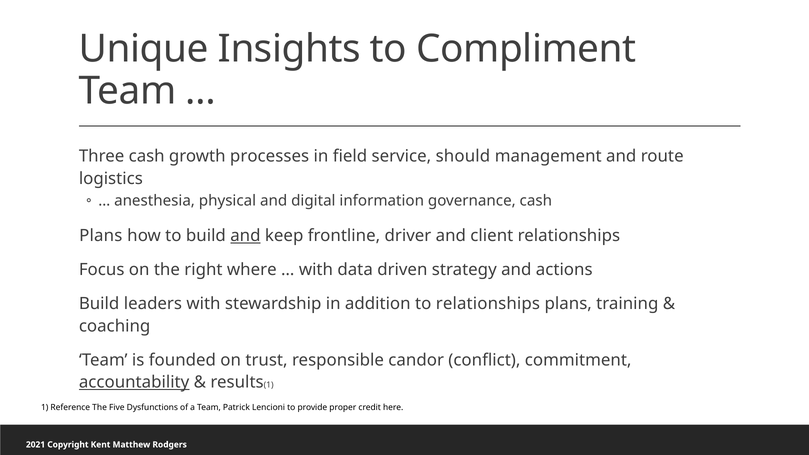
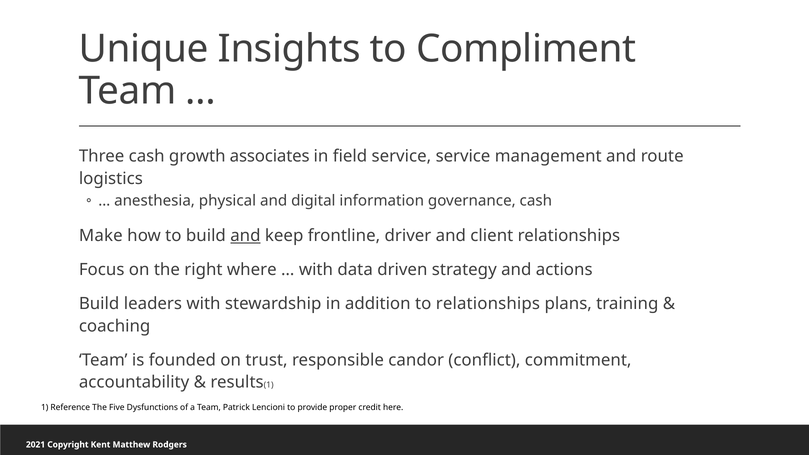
processes: processes -> associates (270, 156)
service should: should -> service (463, 156)
Plans: Plans -> Make (101, 236)
accountability underline: present -> none (134, 382)
